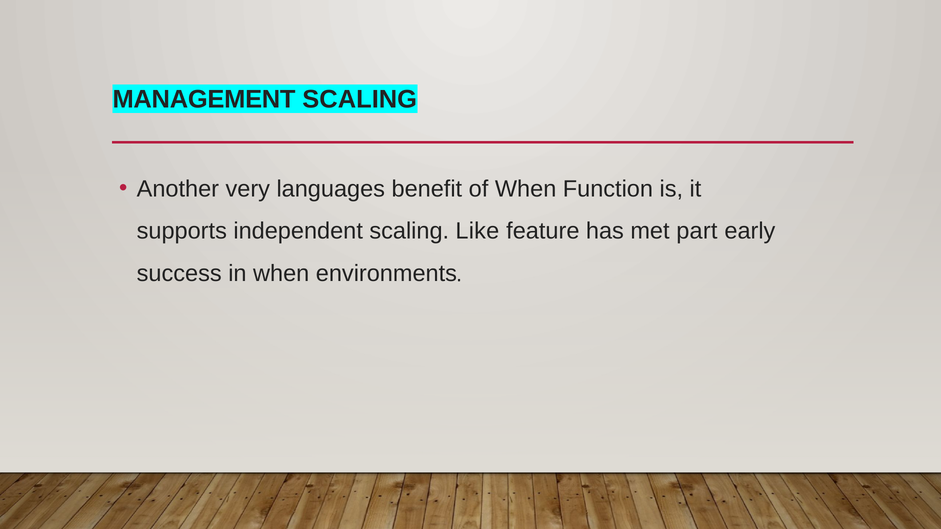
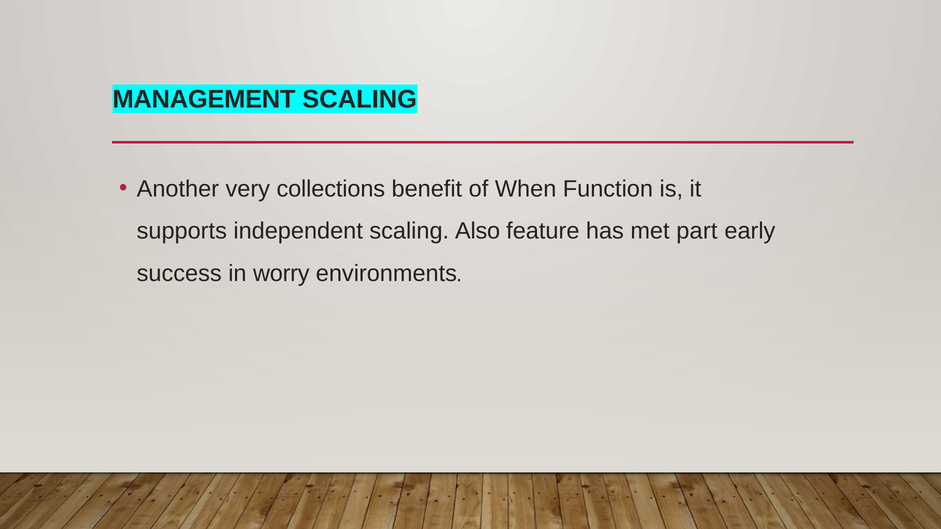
languages: languages -> collections (331, 189)
Like: Like -> Also (478, 231)
in when: when -> worry (281, 274)
